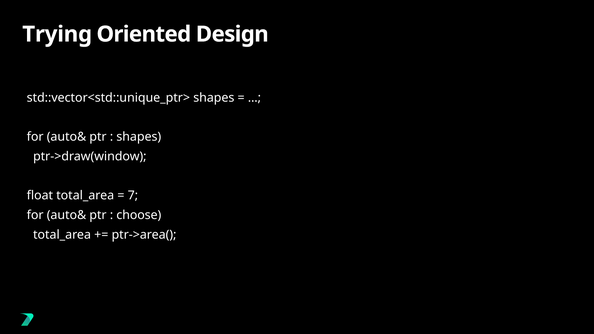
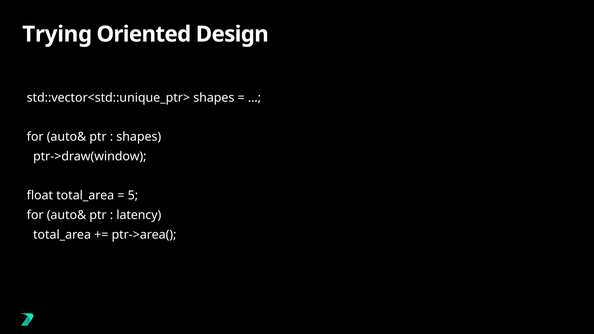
7: 7 -> 5 (133, 196)
choose: choose -> latency (139, 215)
